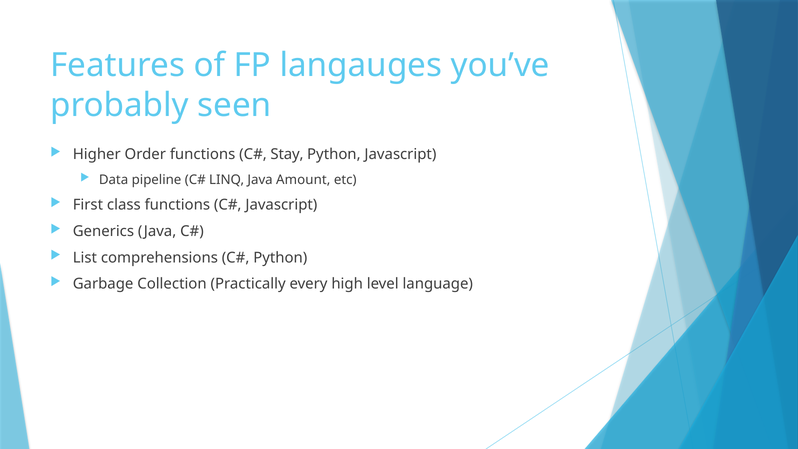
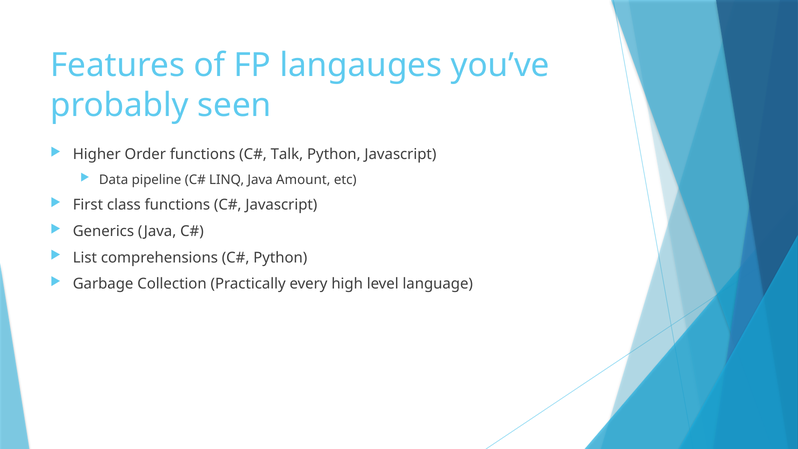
Stay: Stay -> Talk (287, 154)
